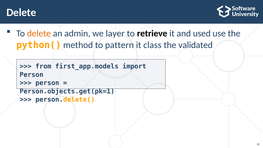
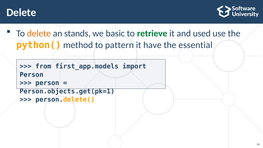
admin: admin -> stands (77, 33)
layer: layer -> basic (115, 33)
retrieve colour: black -> green (152, 33)
class: class -> have (152, 45)
validated: validated -> essential (195, 45)
